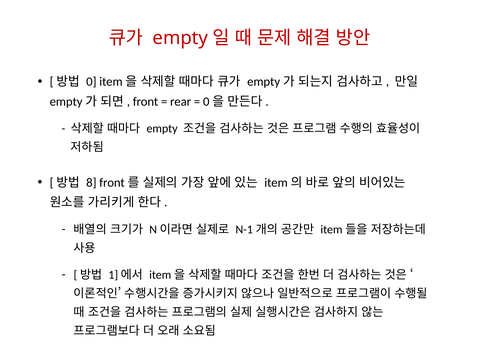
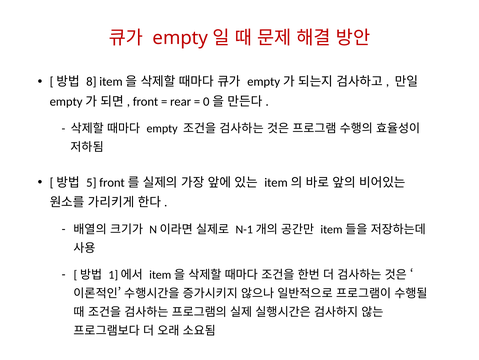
0: 0 -> 8 (91, 82)
8: 8 -> 5 (91, 182)
